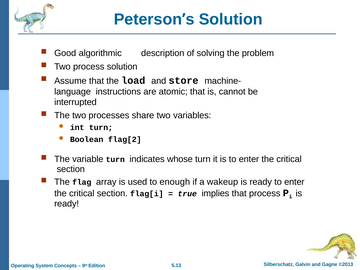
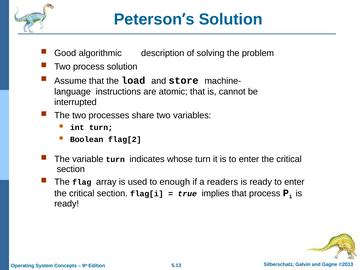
wakeup: wakeup -> readers (222, 182)
